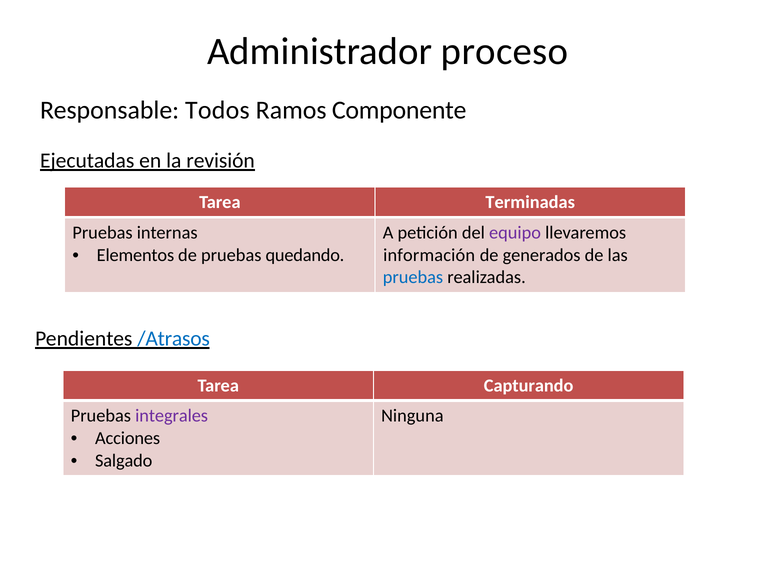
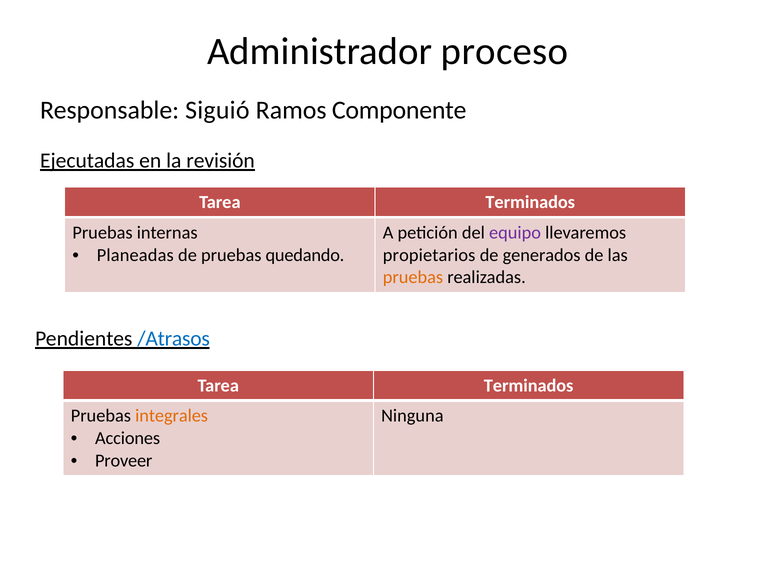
Todos: Todos -> Siguió (217, 110)
Terminadas: Terminadas -> Terminados (530, 202)
Elementos: Elementos -> Planeadas (135, 255)
información: información -> propietarios (429, 255)
pruebas colour: blue -> orange (413, 277)
Capturando: Capturando -> Terminados (529, 386)
integrales colour: purple -> orange (172, 416)
Salgado: Salgado -> Proveer (124, 461)
